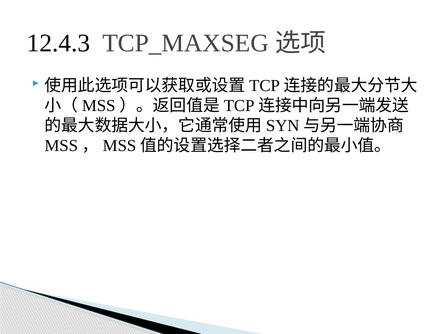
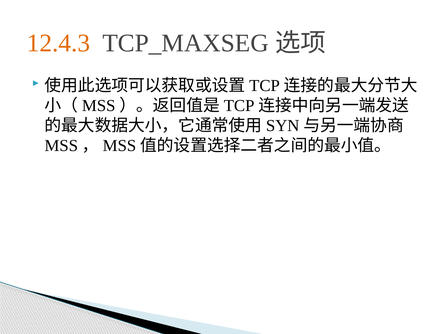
12.4.3 colour: black -> orange (58, 43)
